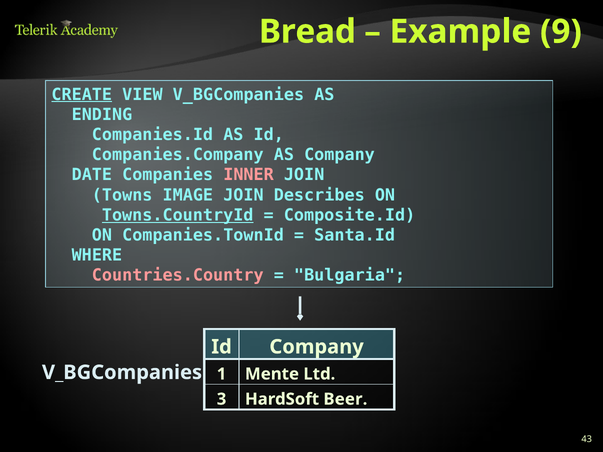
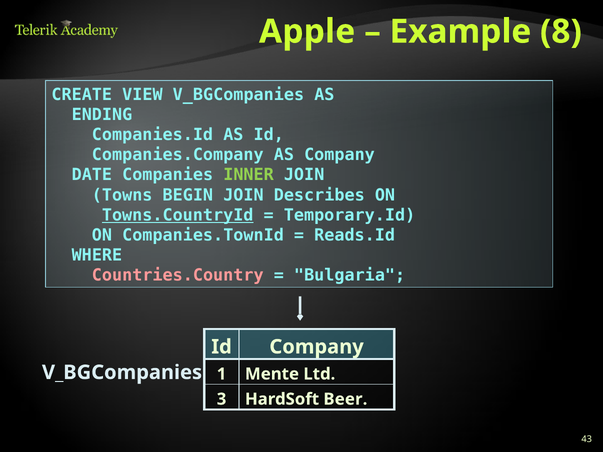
Bread: Bread -> Apple (307, 32)
9: 9 -> 8 (561, 32)
CREATE underline: present -> none (82, 95)
INNER colour: pink -> light green (249, 175)
IMAGE: IMAGE -> BEGIN (188, 195)
Composite.Id: Composite.Id -> Temporary.Id (350, 215)
Santa.Id: Santa.Id -> Reads.Id (355, 235)
